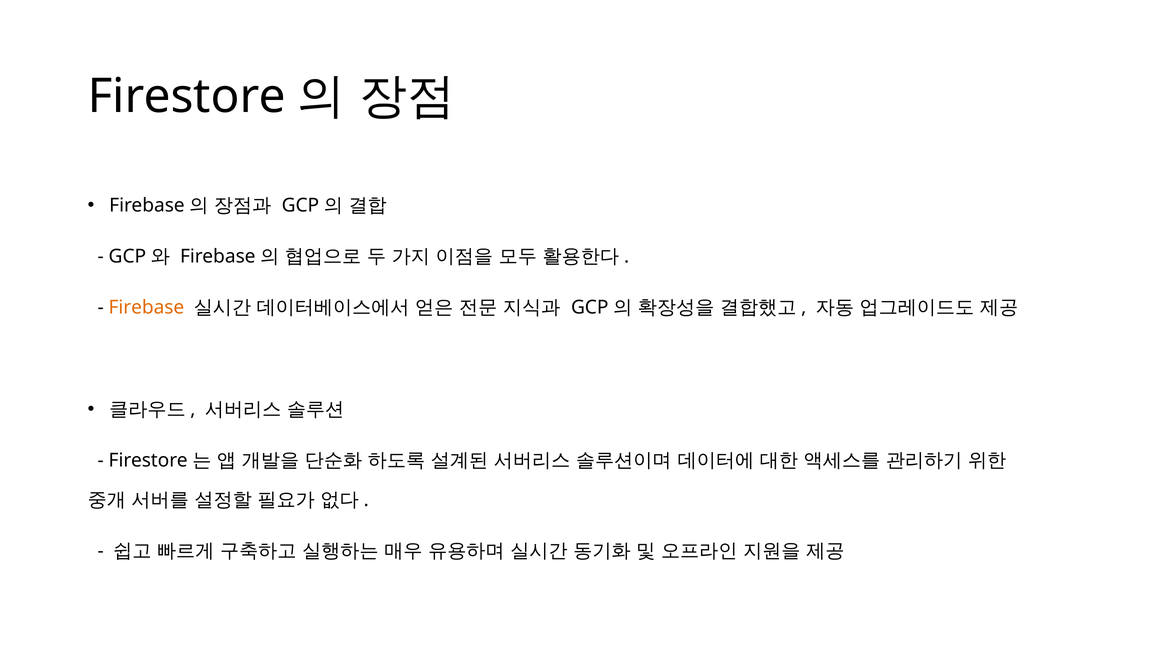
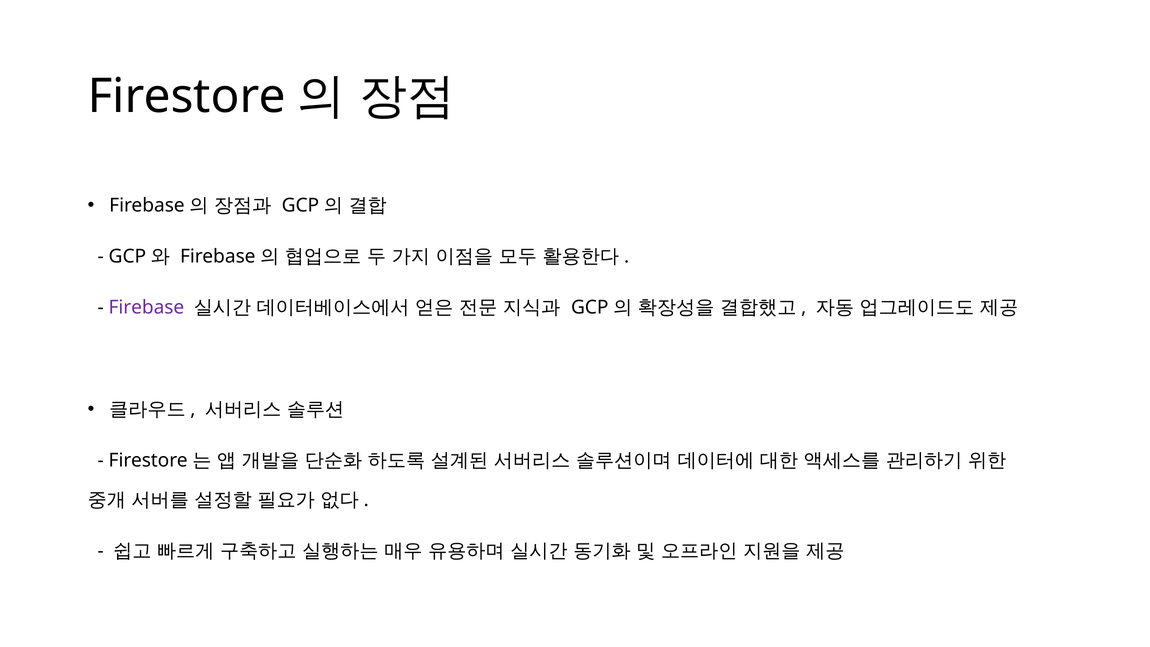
Firebase colour: orange -> purple (146, 307)
